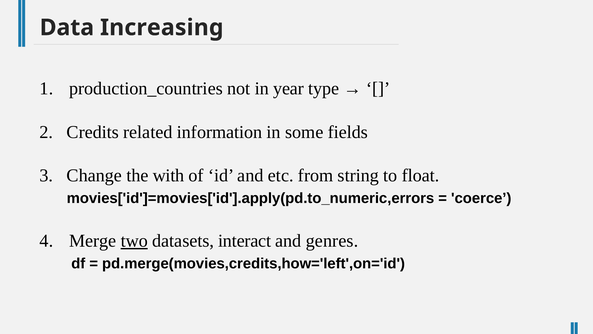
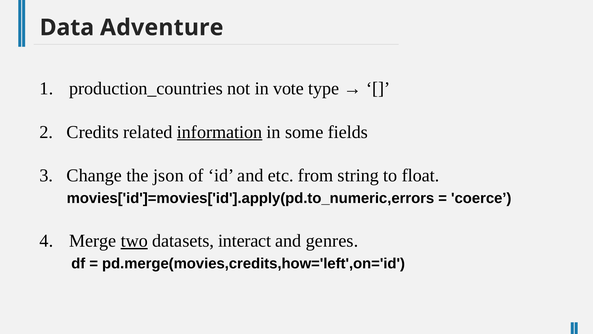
Increasing: Increasing -> Adventure (162, 28)
year: year -> vote (289, 88)
information underline: none -> present (220, 132)
with: with -> json (168, 175)
